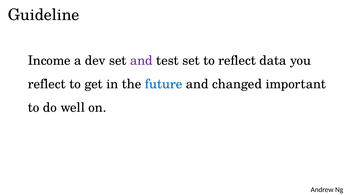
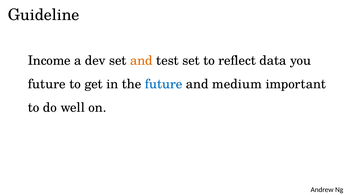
and colour: purple -> orange (141, 61)
reflect: reflect -> future (47, 84)
changed: changed -> medium (237, 84)
